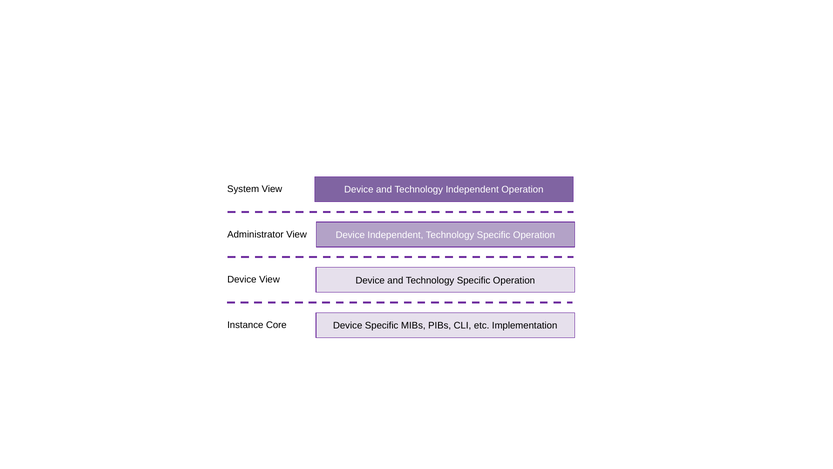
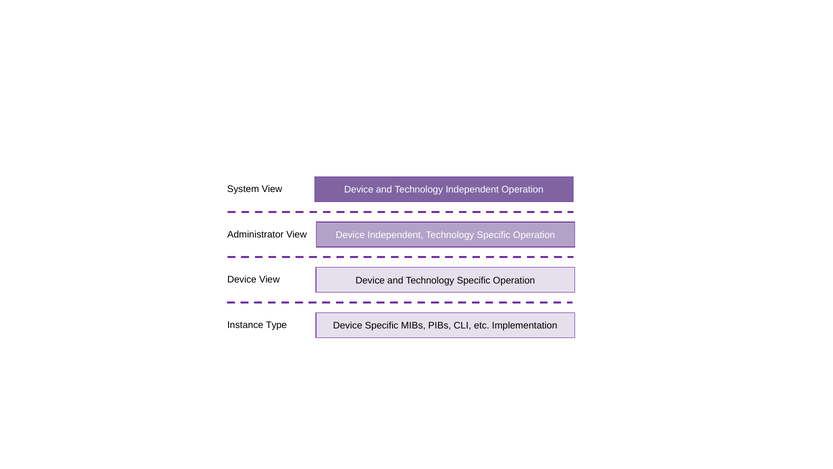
Core: Core -> Type (276, 325)
